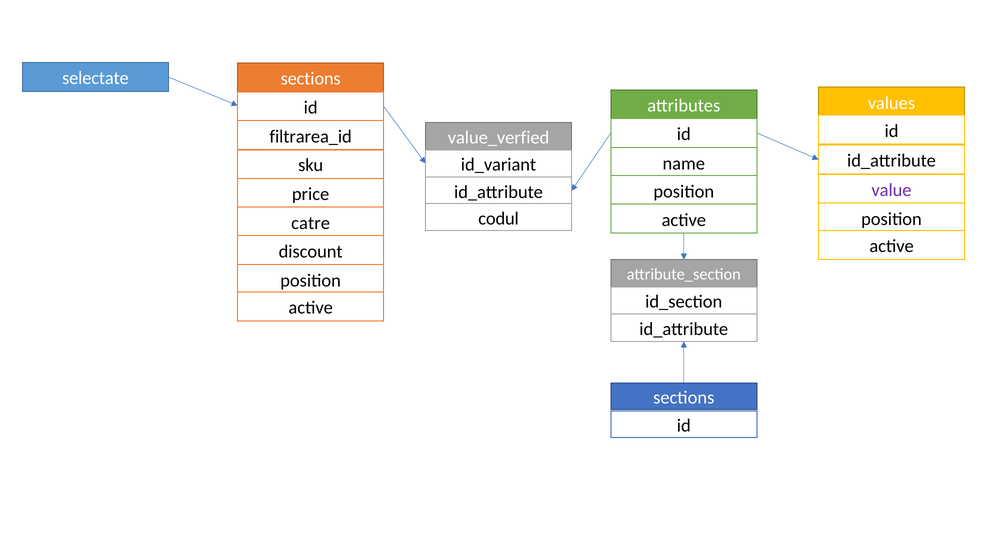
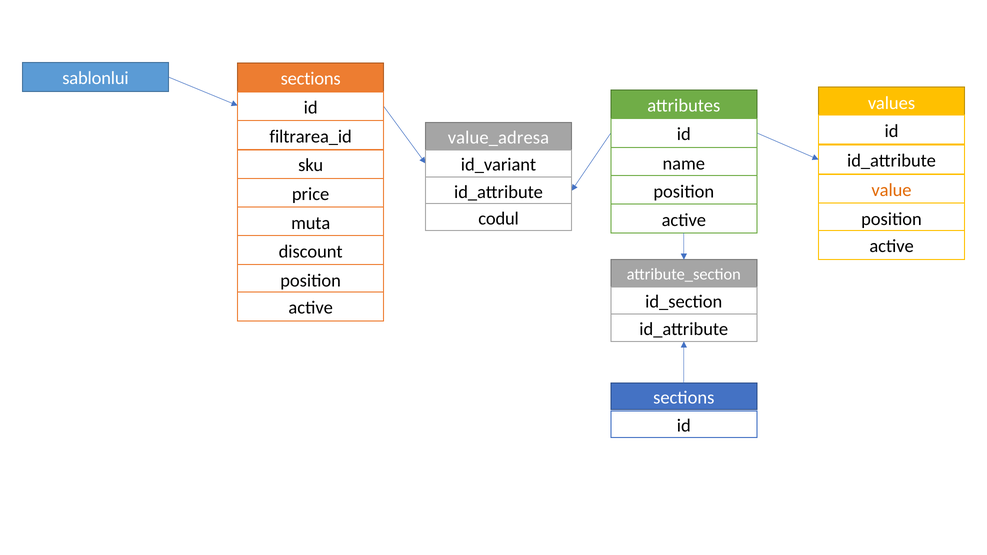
selectate: selectate -> sablonlui (95, 78)
value_verfied: value_verfied -> value_adresa (498, 138)
value colour: purple -> orange (892, 190)
catre: catre -> muta (311, 223)
